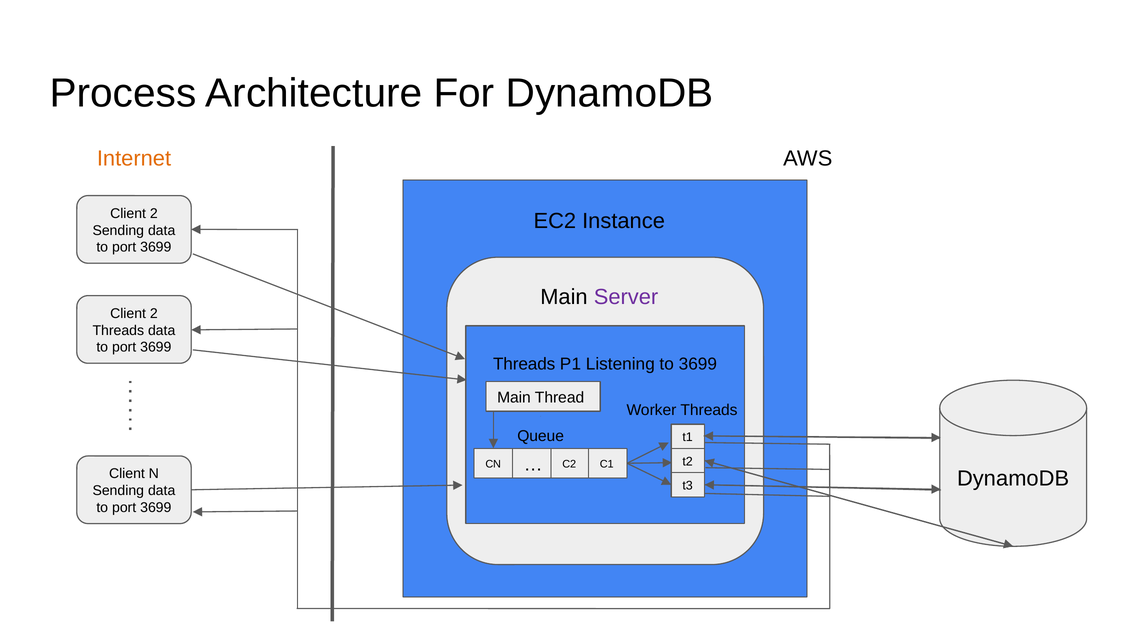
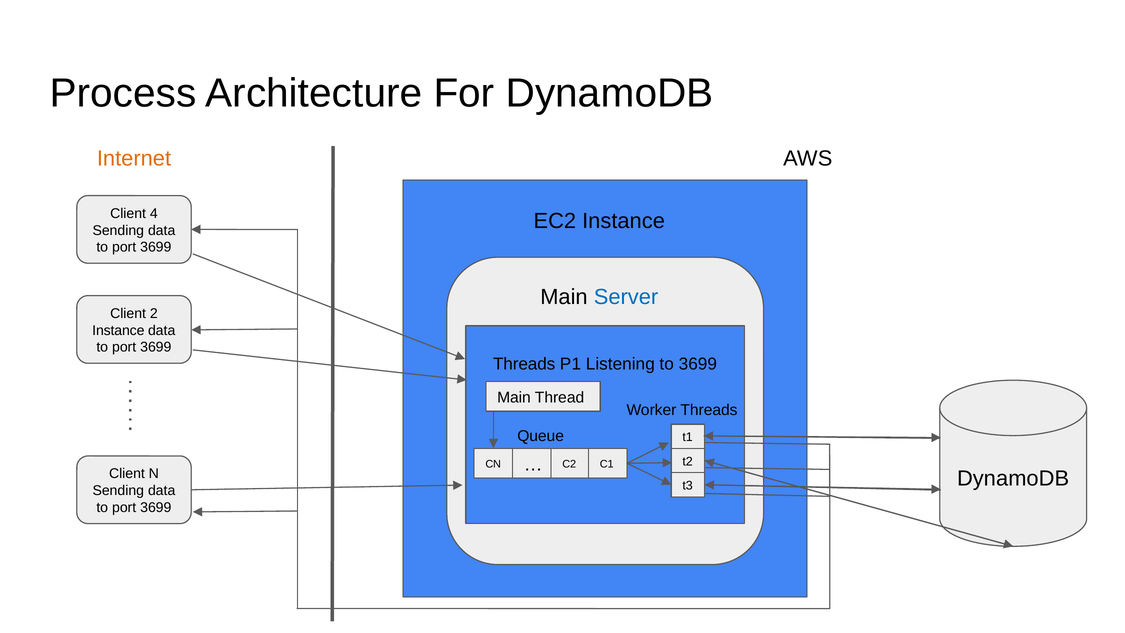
2: 2 -> 4 (154, 213)
Server colour: purple -> blue (626, 297)
Threads: Threads -> Instance (118, 330)
